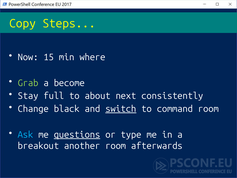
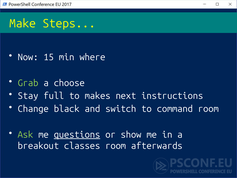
Copy: Copy -> Make (23, 23)
become: become -> choose (69, 83)
about: about -> makes (98, 96)
consistently: consistently -> instructions (172, 96)
switch underline: present -> none (121, 109)
Ask colour: light blue -> light green (26, 135)
type: type -> show (131, 135)
another: another -> classes (82, 146)
